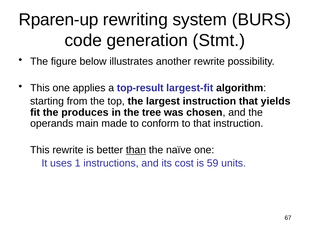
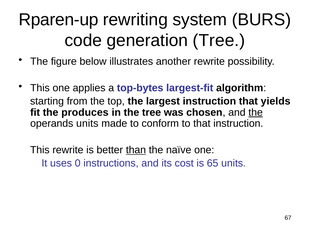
generation Stmt: Stmt -> Tree (219, 40)
top-result: top-result -> top-bytes (140, 88)
the underline: none -> present (256, 112)
operands main: main -> units (87, 123)
1: 1 -> 0 (78, 163)
59: 59 -> 65 (213, 163)
